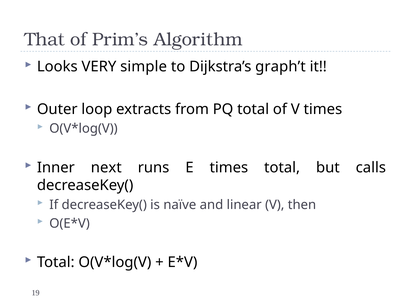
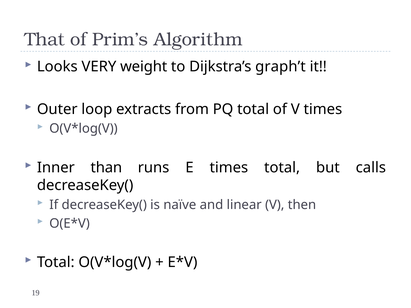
simple: simple -> weight (144, 67)
next: next -> than (106, 168)
